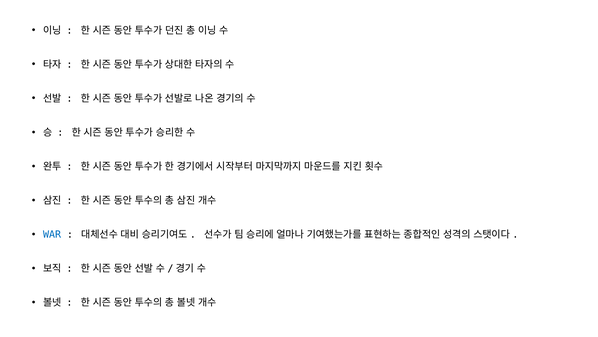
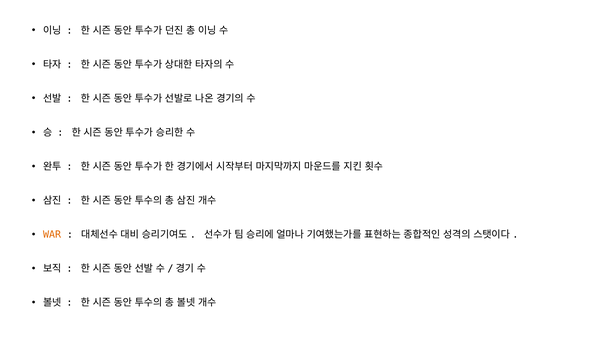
WAR colour: blue -> orange (52, 234)
